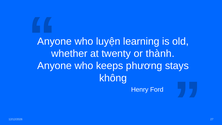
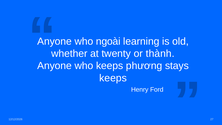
luyện: luyện -> ngoài (108, 41)
không: không -> keeps (113, 78)
